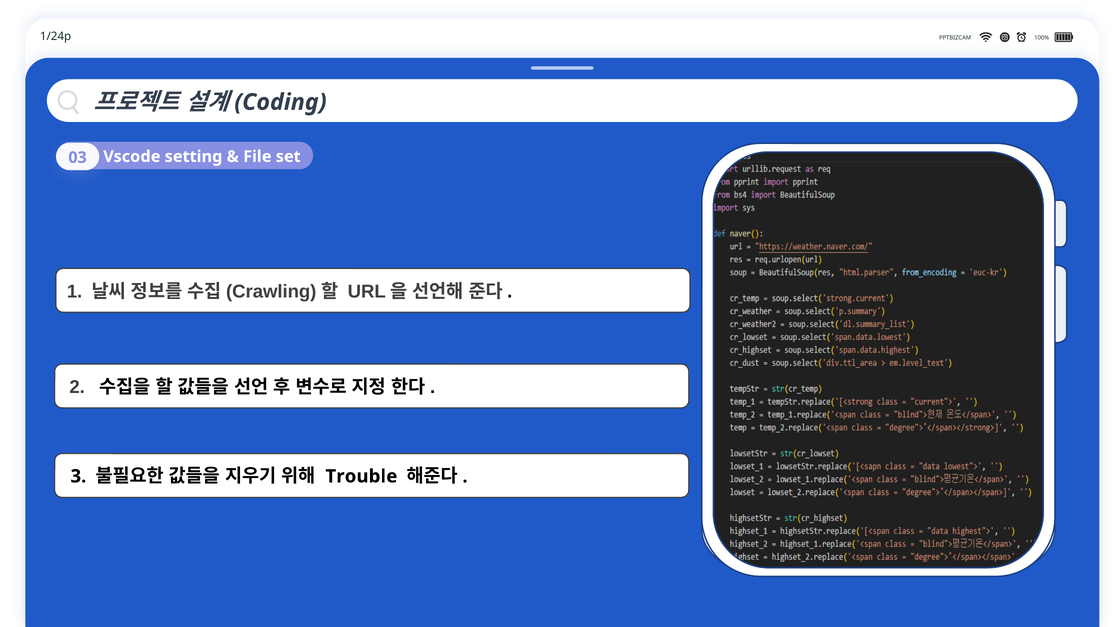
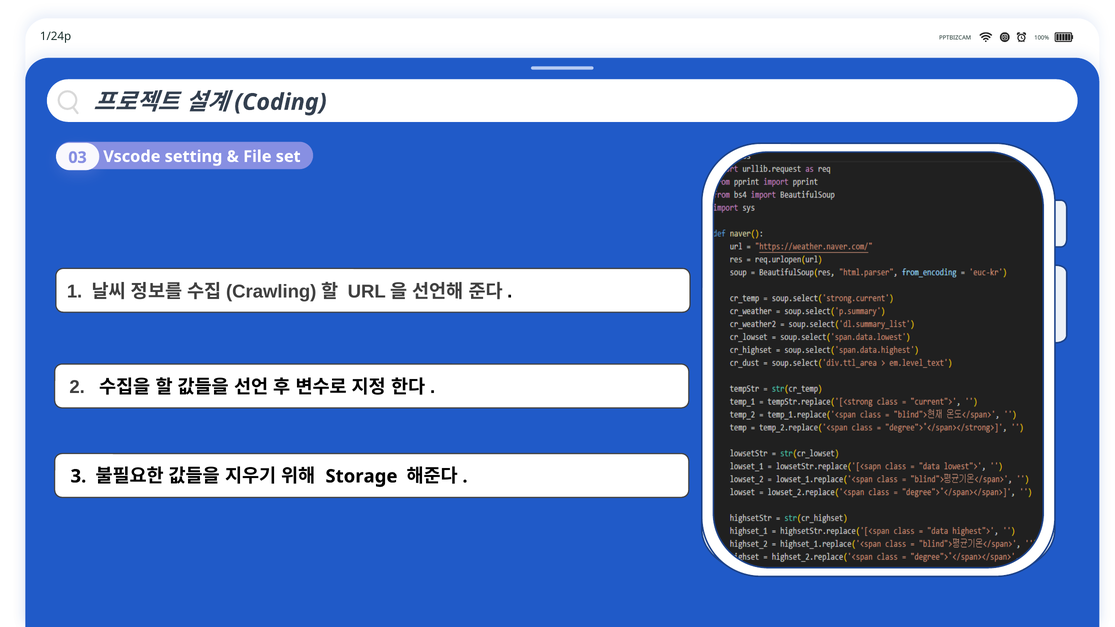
Trouble: Trouble -> Storage (361, 476)
